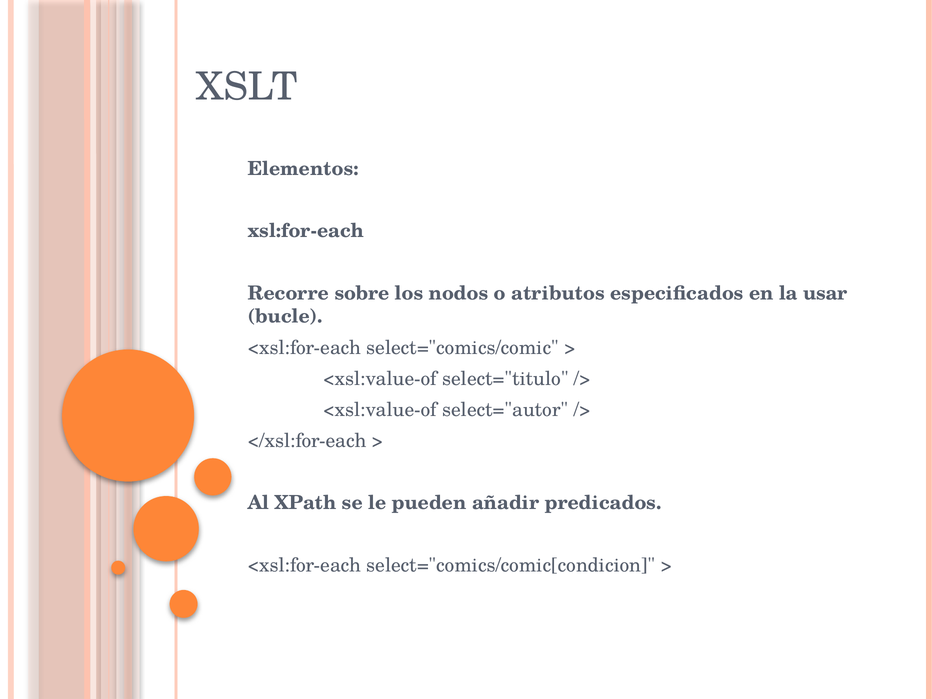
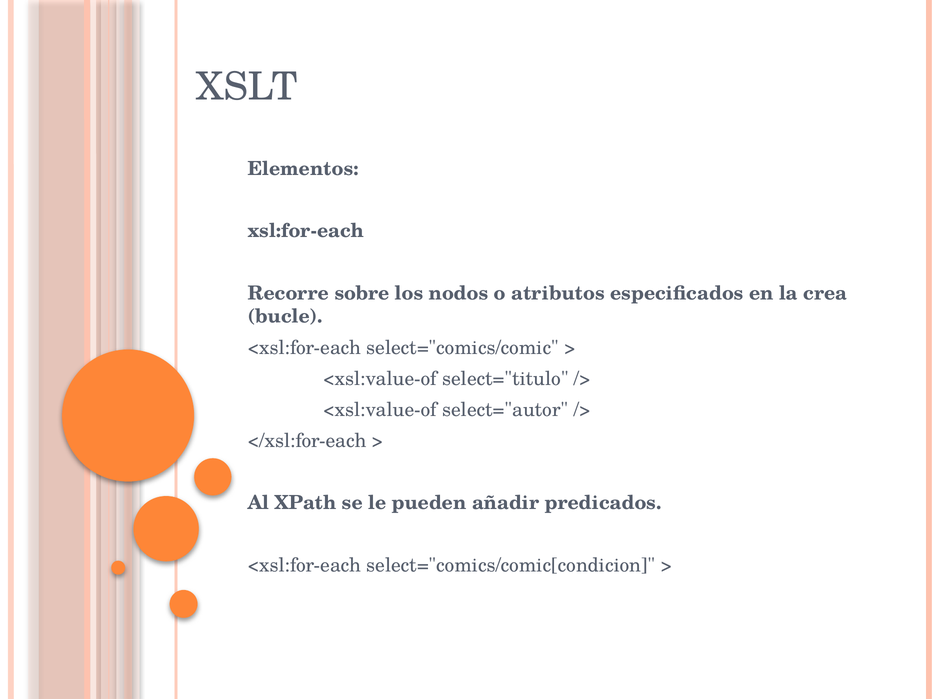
usar: usar -> crea (825, 293)
